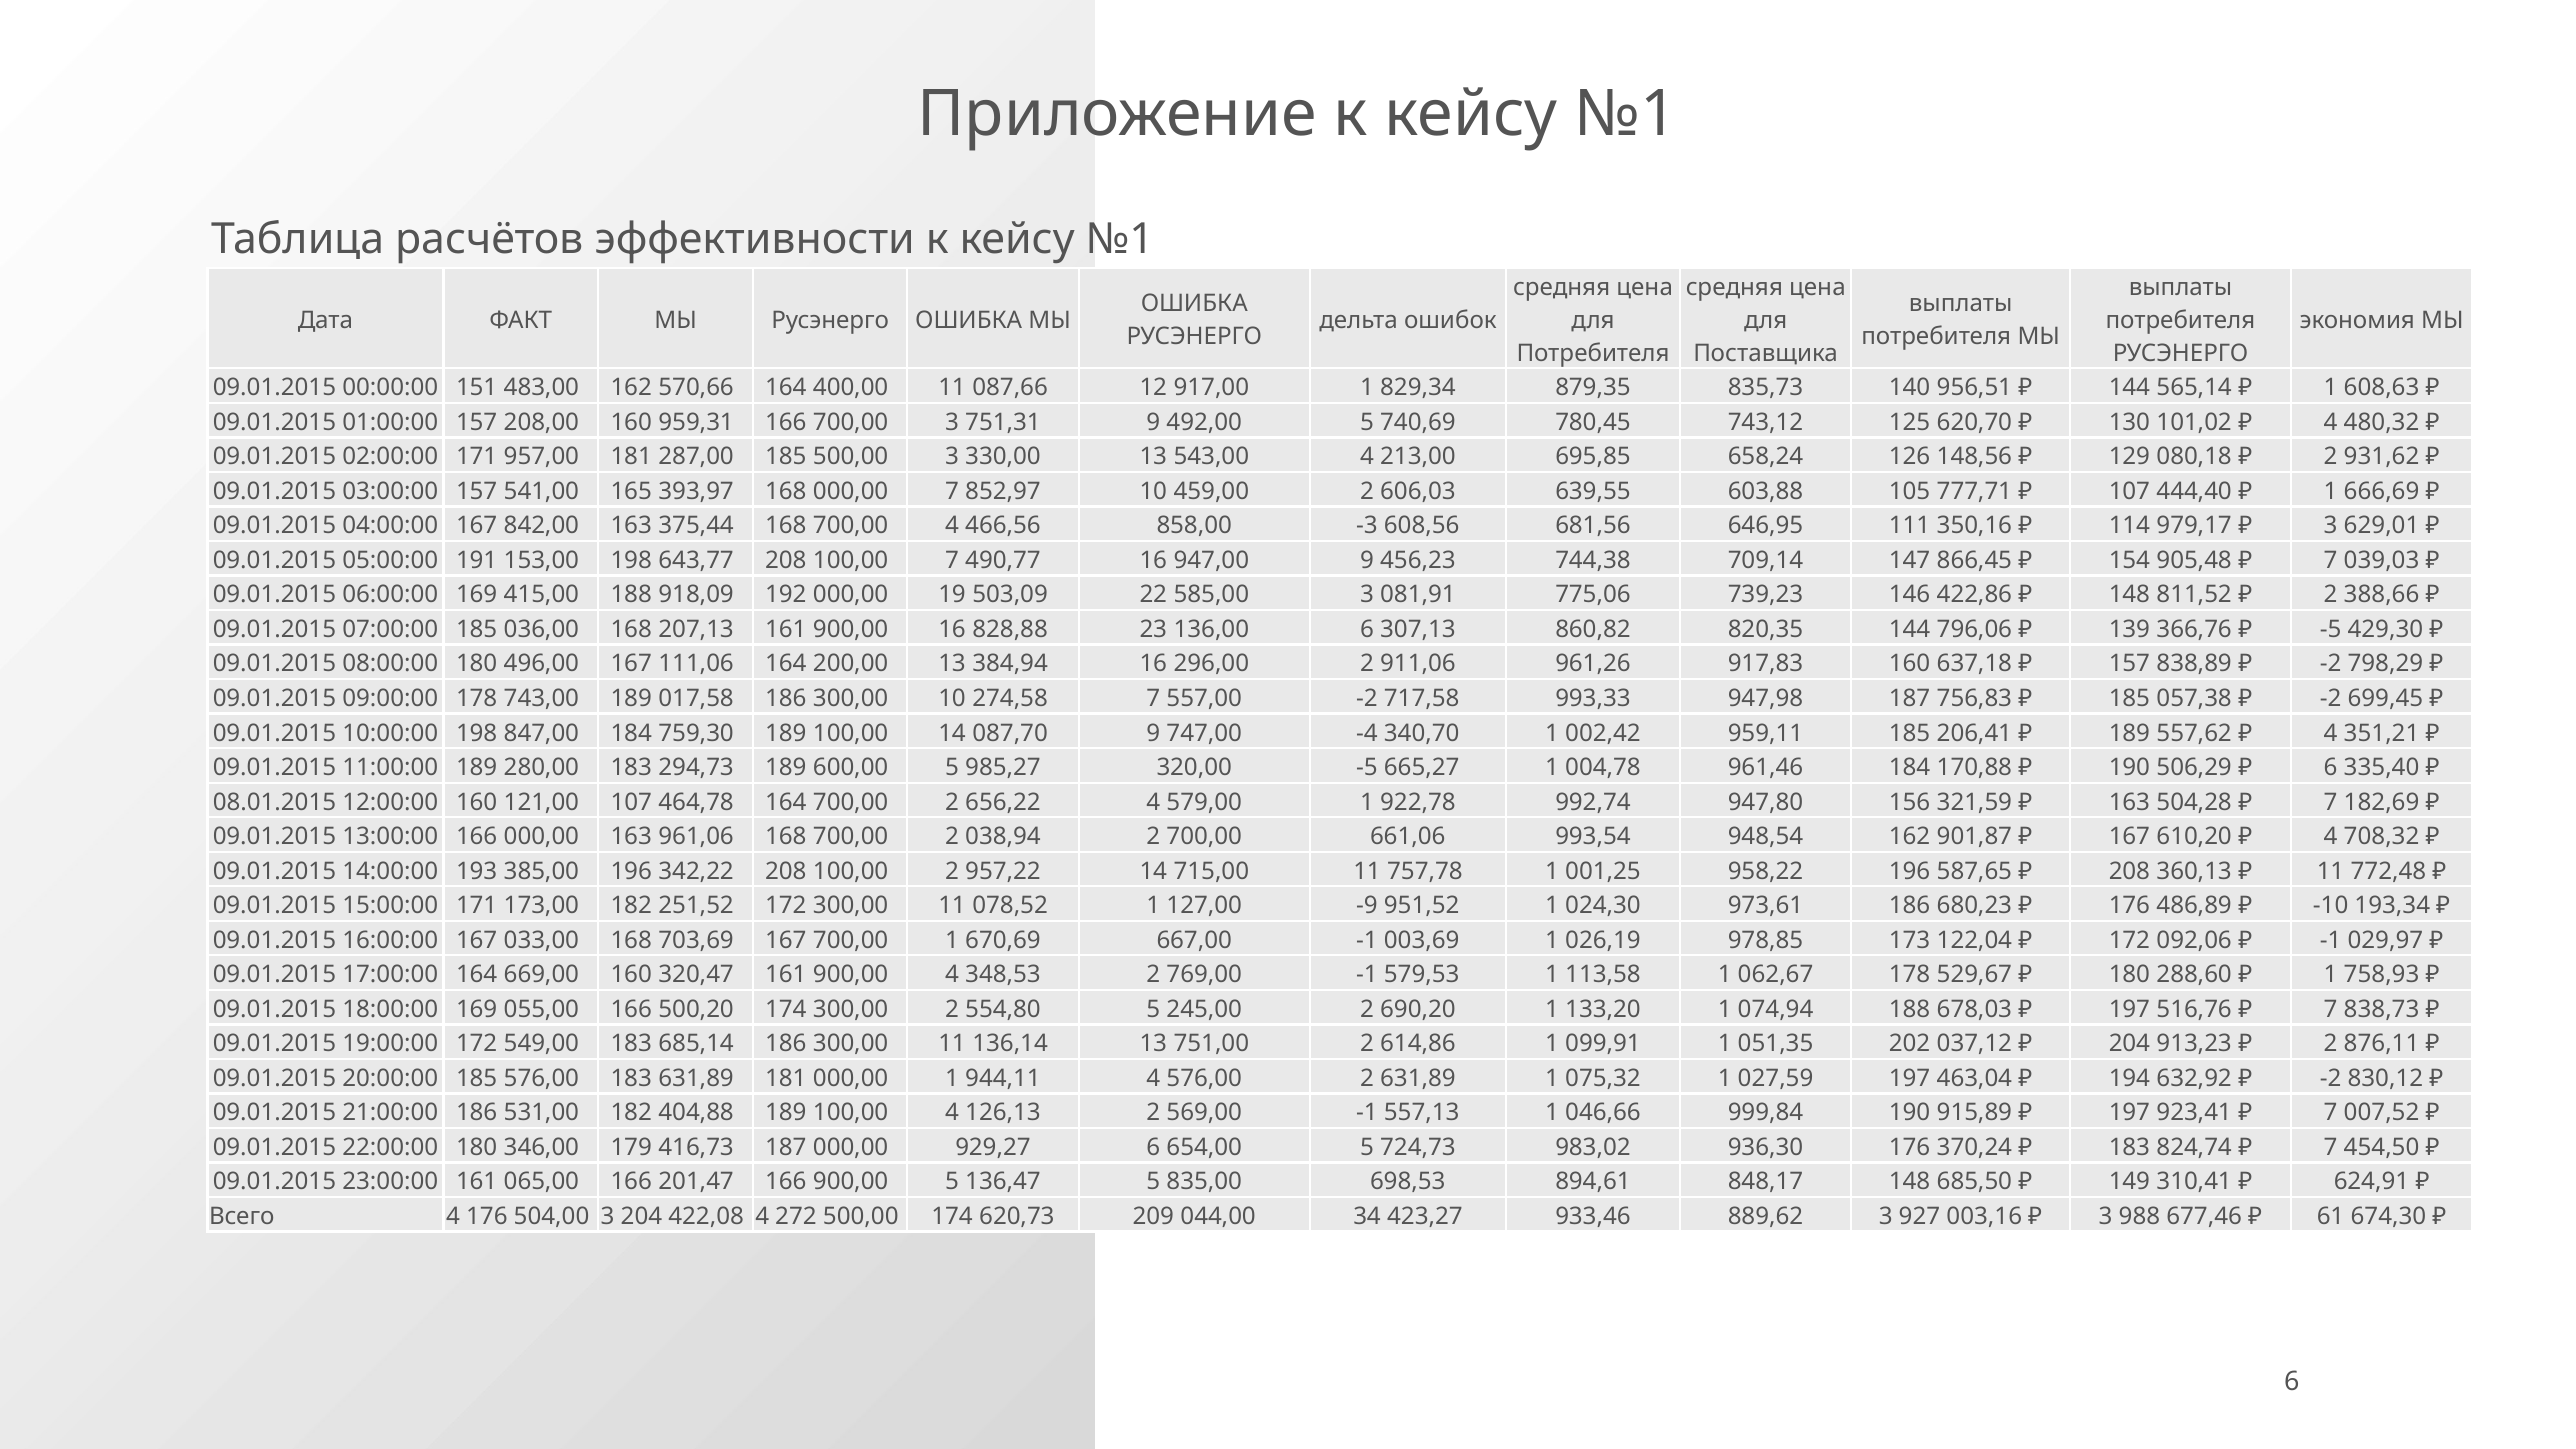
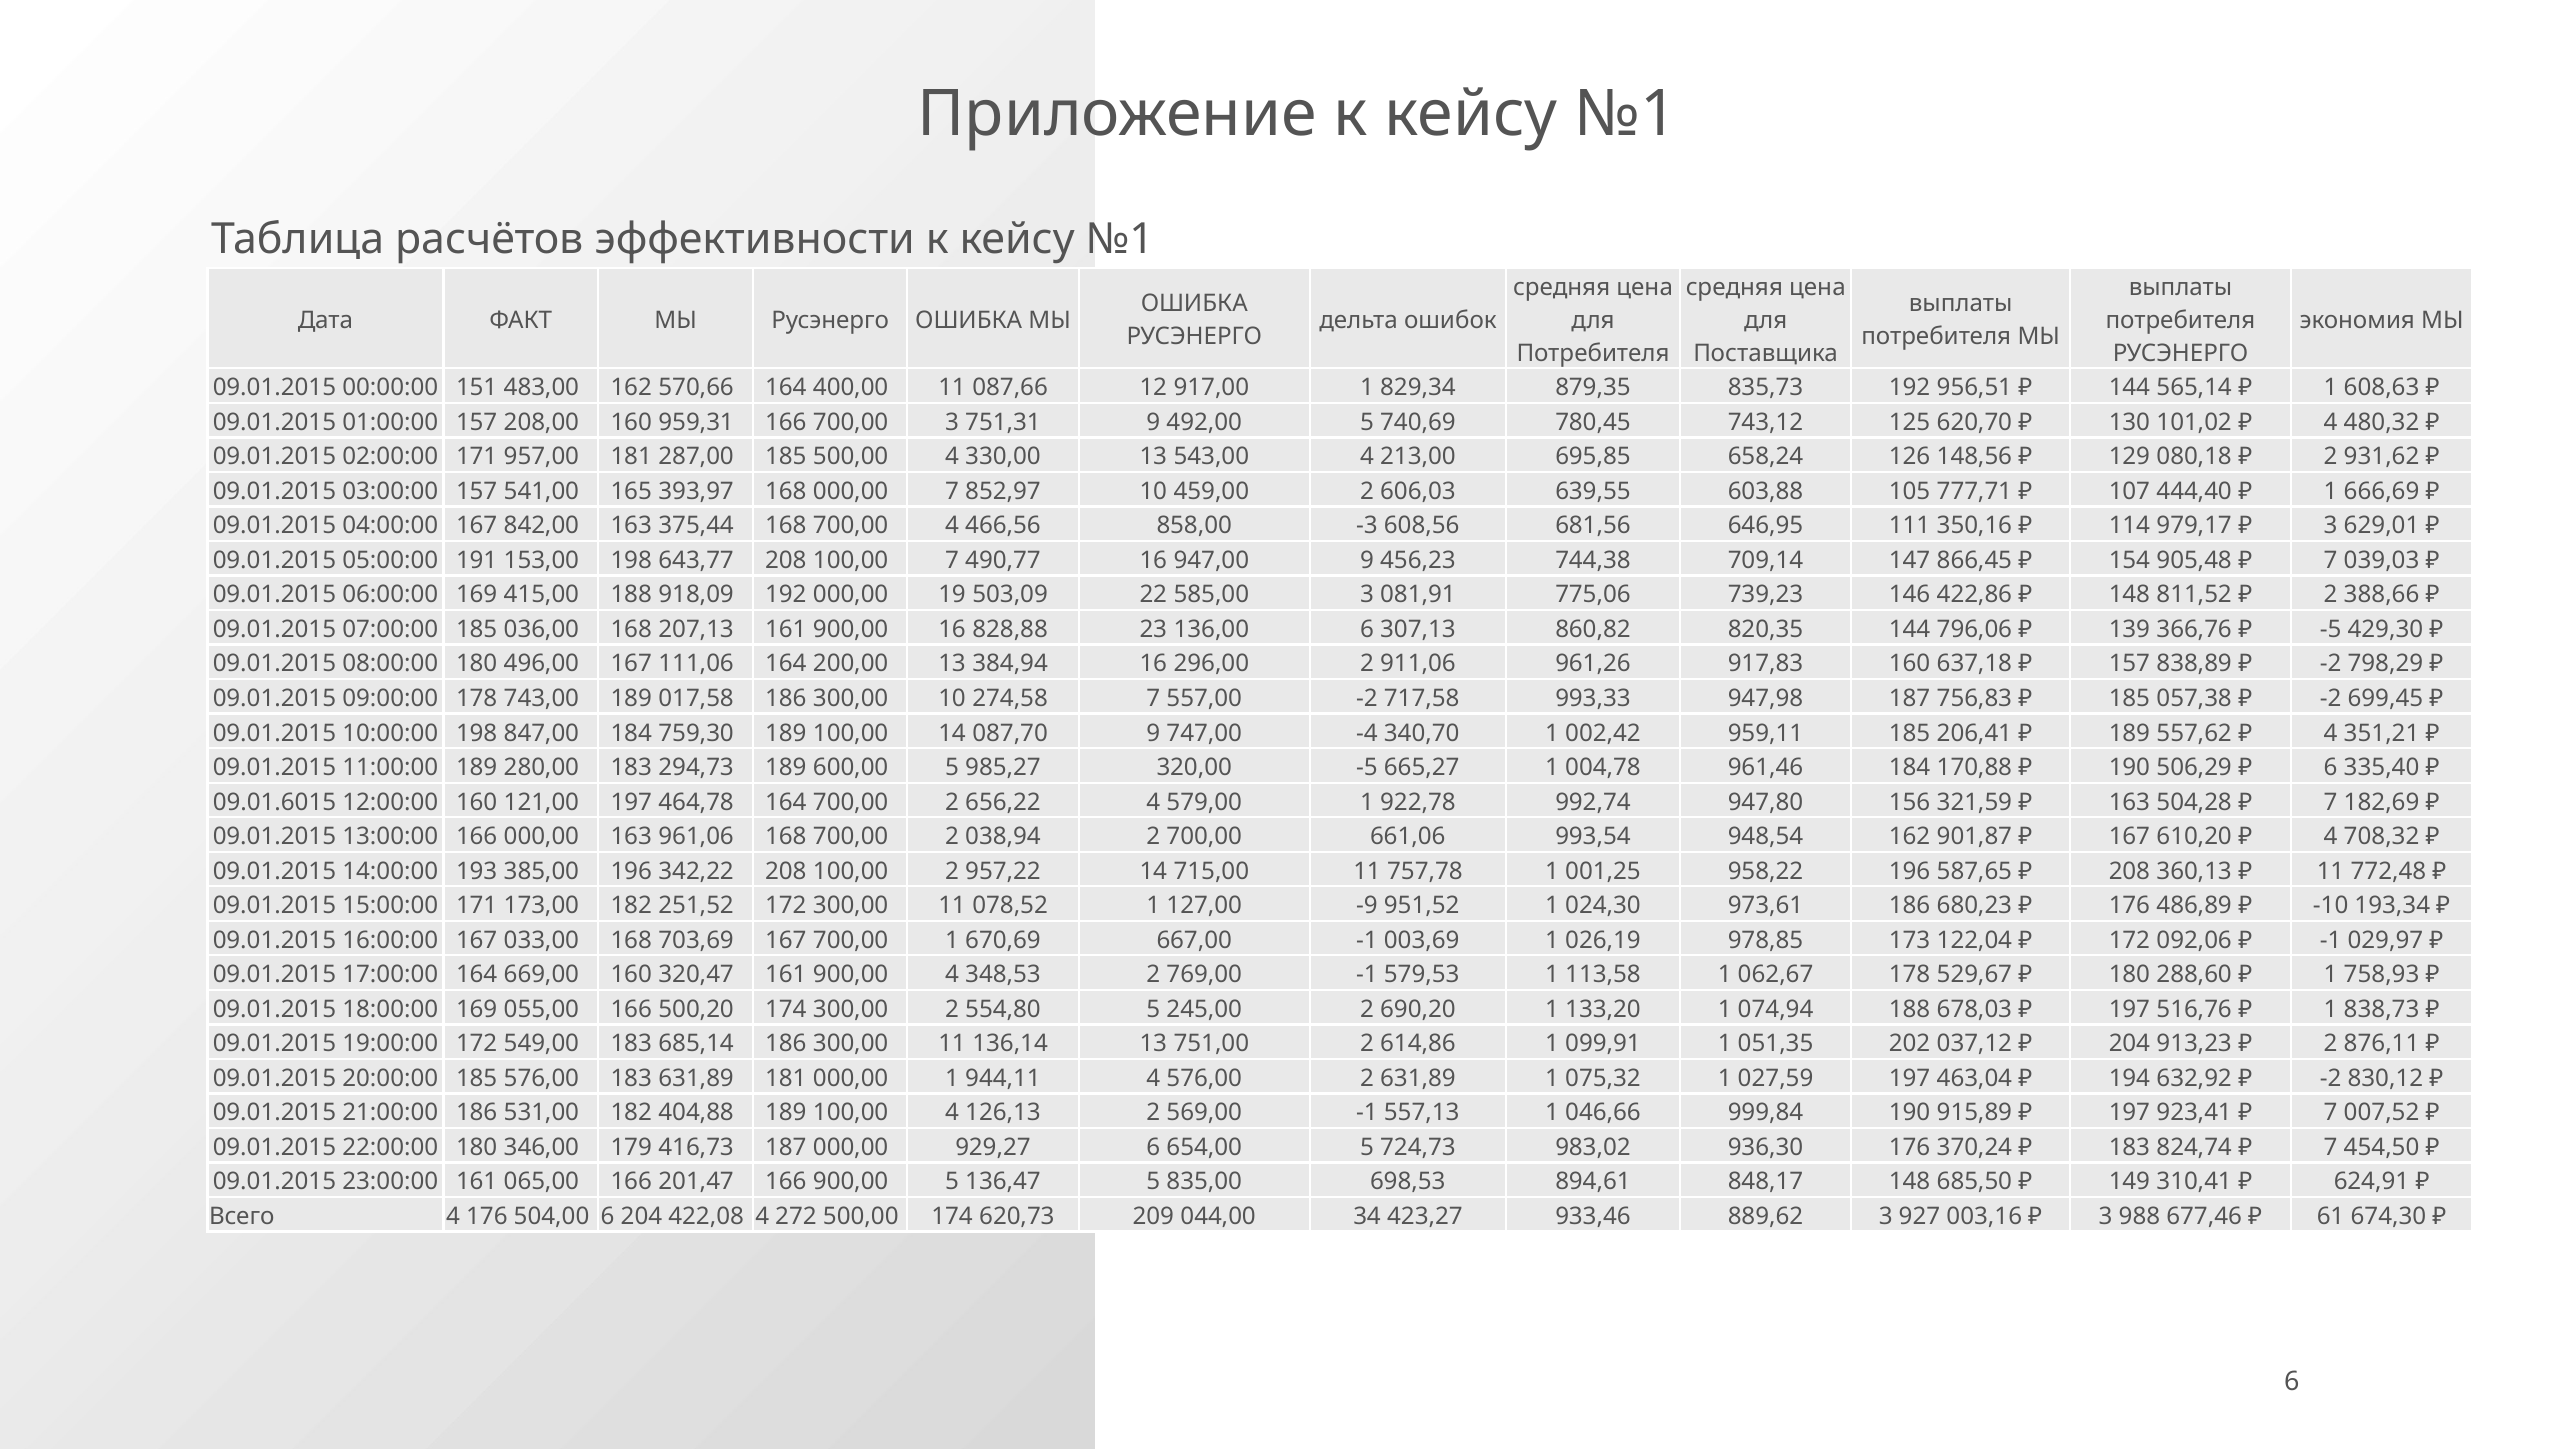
835,73 140: 140 -> 192 (1910, 388)
500,00 3: 3 -> 4 (952, 457)
08.01.2015: 08.01.2015 -> 09.01.6015 (274, 802)
121,00 107: 107 -> 197 (631, 802)
7: 7 -> 1 (2331, 1010)
504,00 3: 3 -> 6 (608, 1217)
